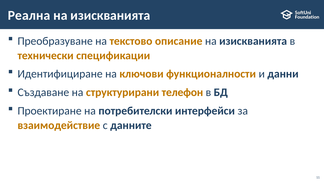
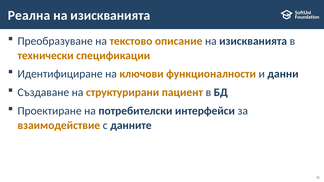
телефон: телефон -> пациент (182, 93)
